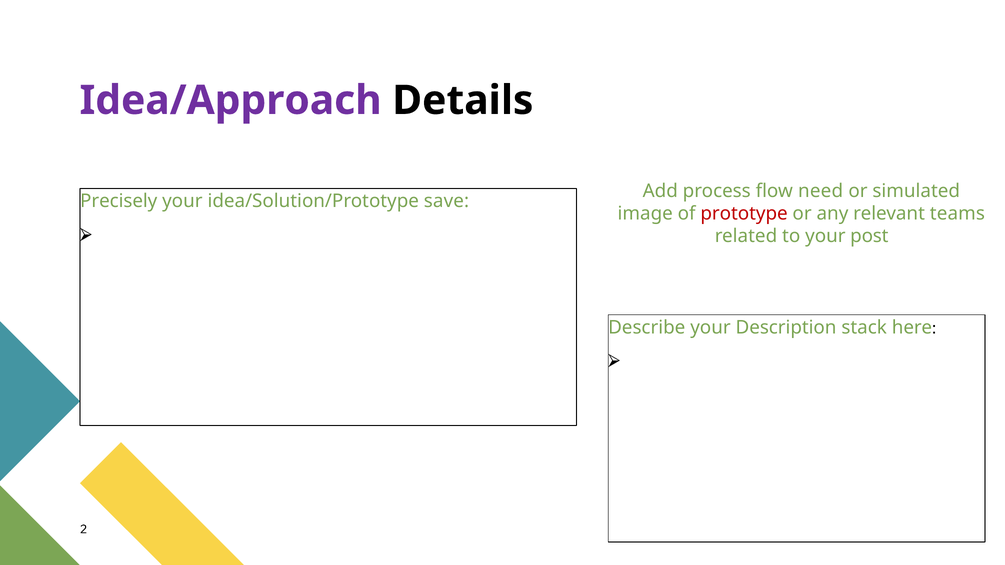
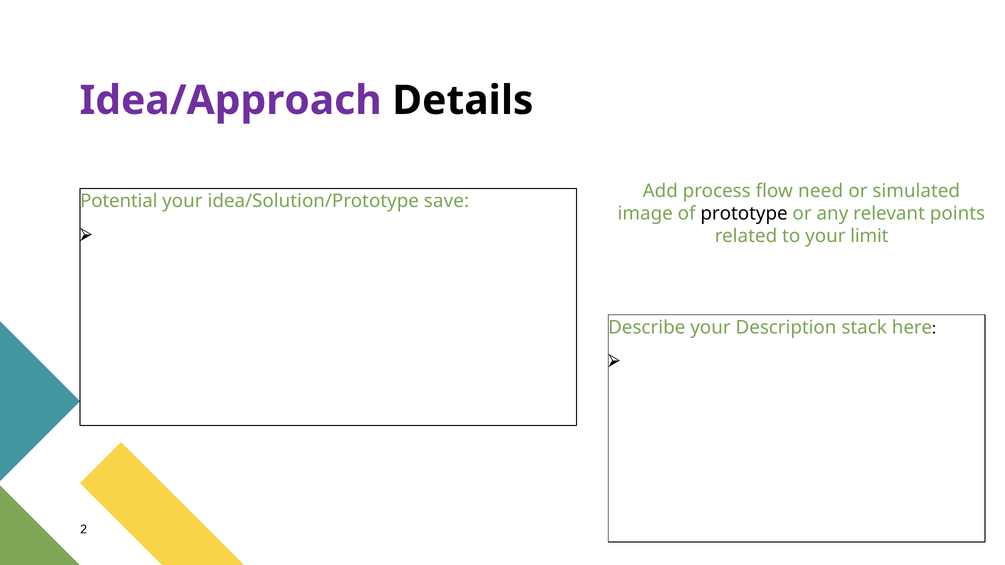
Precisely: Precisely -> Potential (119, 201)
prototype colour: red -> black (744, 214)
teams: teams -> points (957, 214)
post: post -> limit (869, 236)
